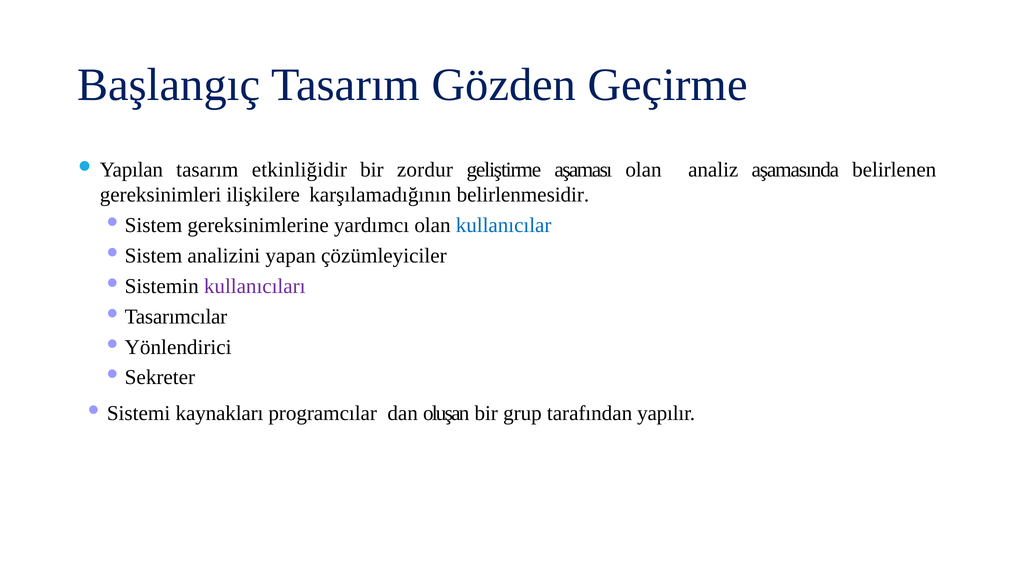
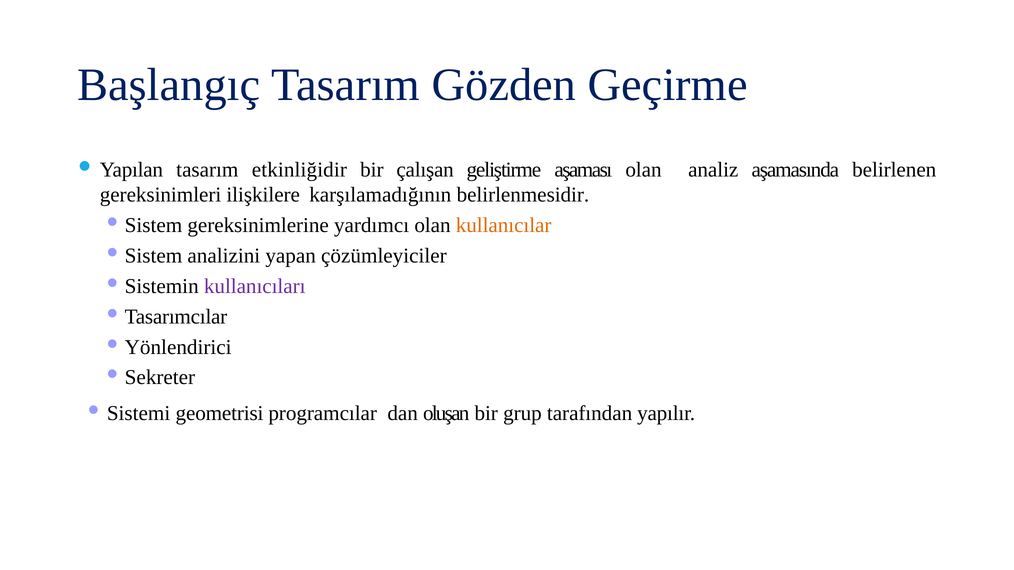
zordur: zordur -> çalışan (425, 170)
kullanıcılar colour: blue -> orange (504, 226)
kaynakları: kaynakları -> geometrisi (220, 413)
